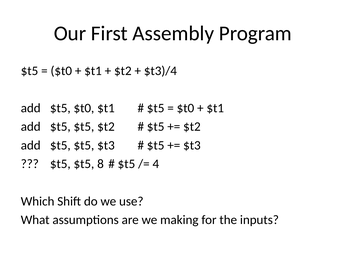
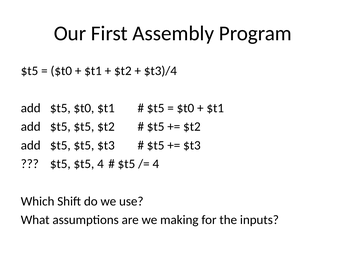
$t5 8: 8 -> 4 (100, 164)
